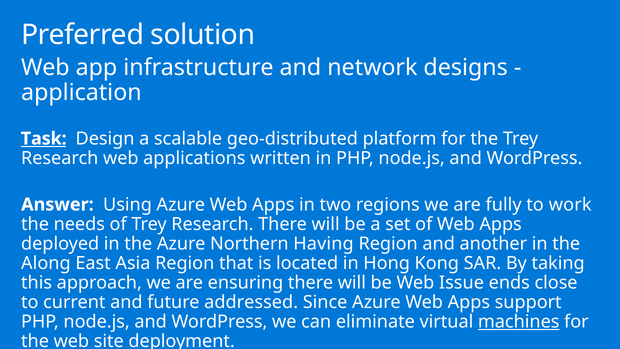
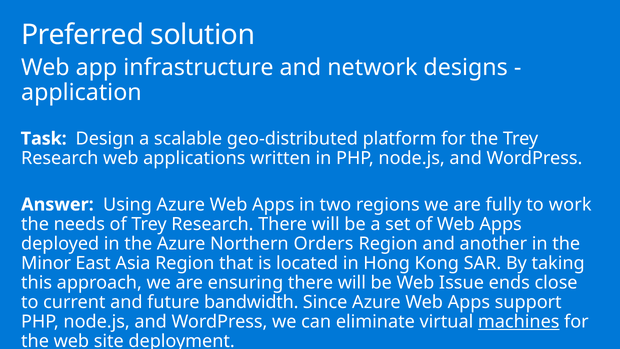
Task underline: present -> none (44, 139)
Having: Having -> Orders (324, 243)
Along: Along -> Minor (46, 263)
addressed: addressed -> bandwidth (251, 302)
